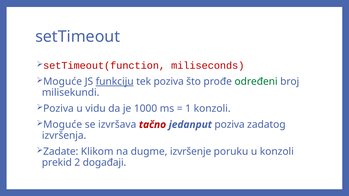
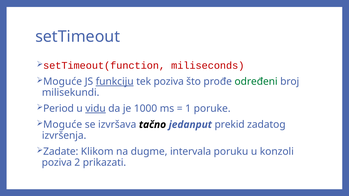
Poziva: Poziva -> Period (58, 109)
vidu underline: none -> present (96, 109)
1 konzoli: konzoli -> poruke (212, 109)
tačno colour: red -> black (153, 125)
jedanput poziva: poziva -> prekid (230, 125)
izvršenje: izvršenje -> intervala (191, 152)
prekid: prekid -> poziva (57, 163)
događaji: događaji -> prikazati (104, 163)
